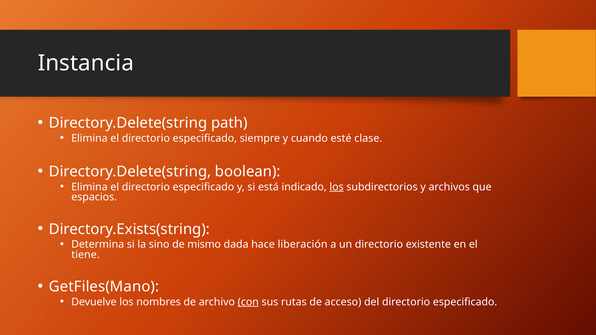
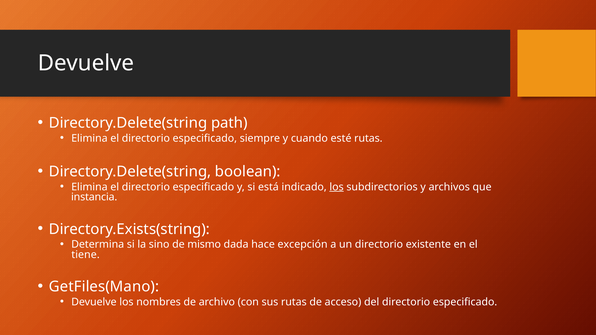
Instancia: Instancia -> Devuelve (86, 63)
esté clase: clase -> rutas (368, 138)
espacios: espacios -> instancia (94, 197)
liberación: liberación -> excepción (303, 245)
con underline: present -> none (248, 302)
